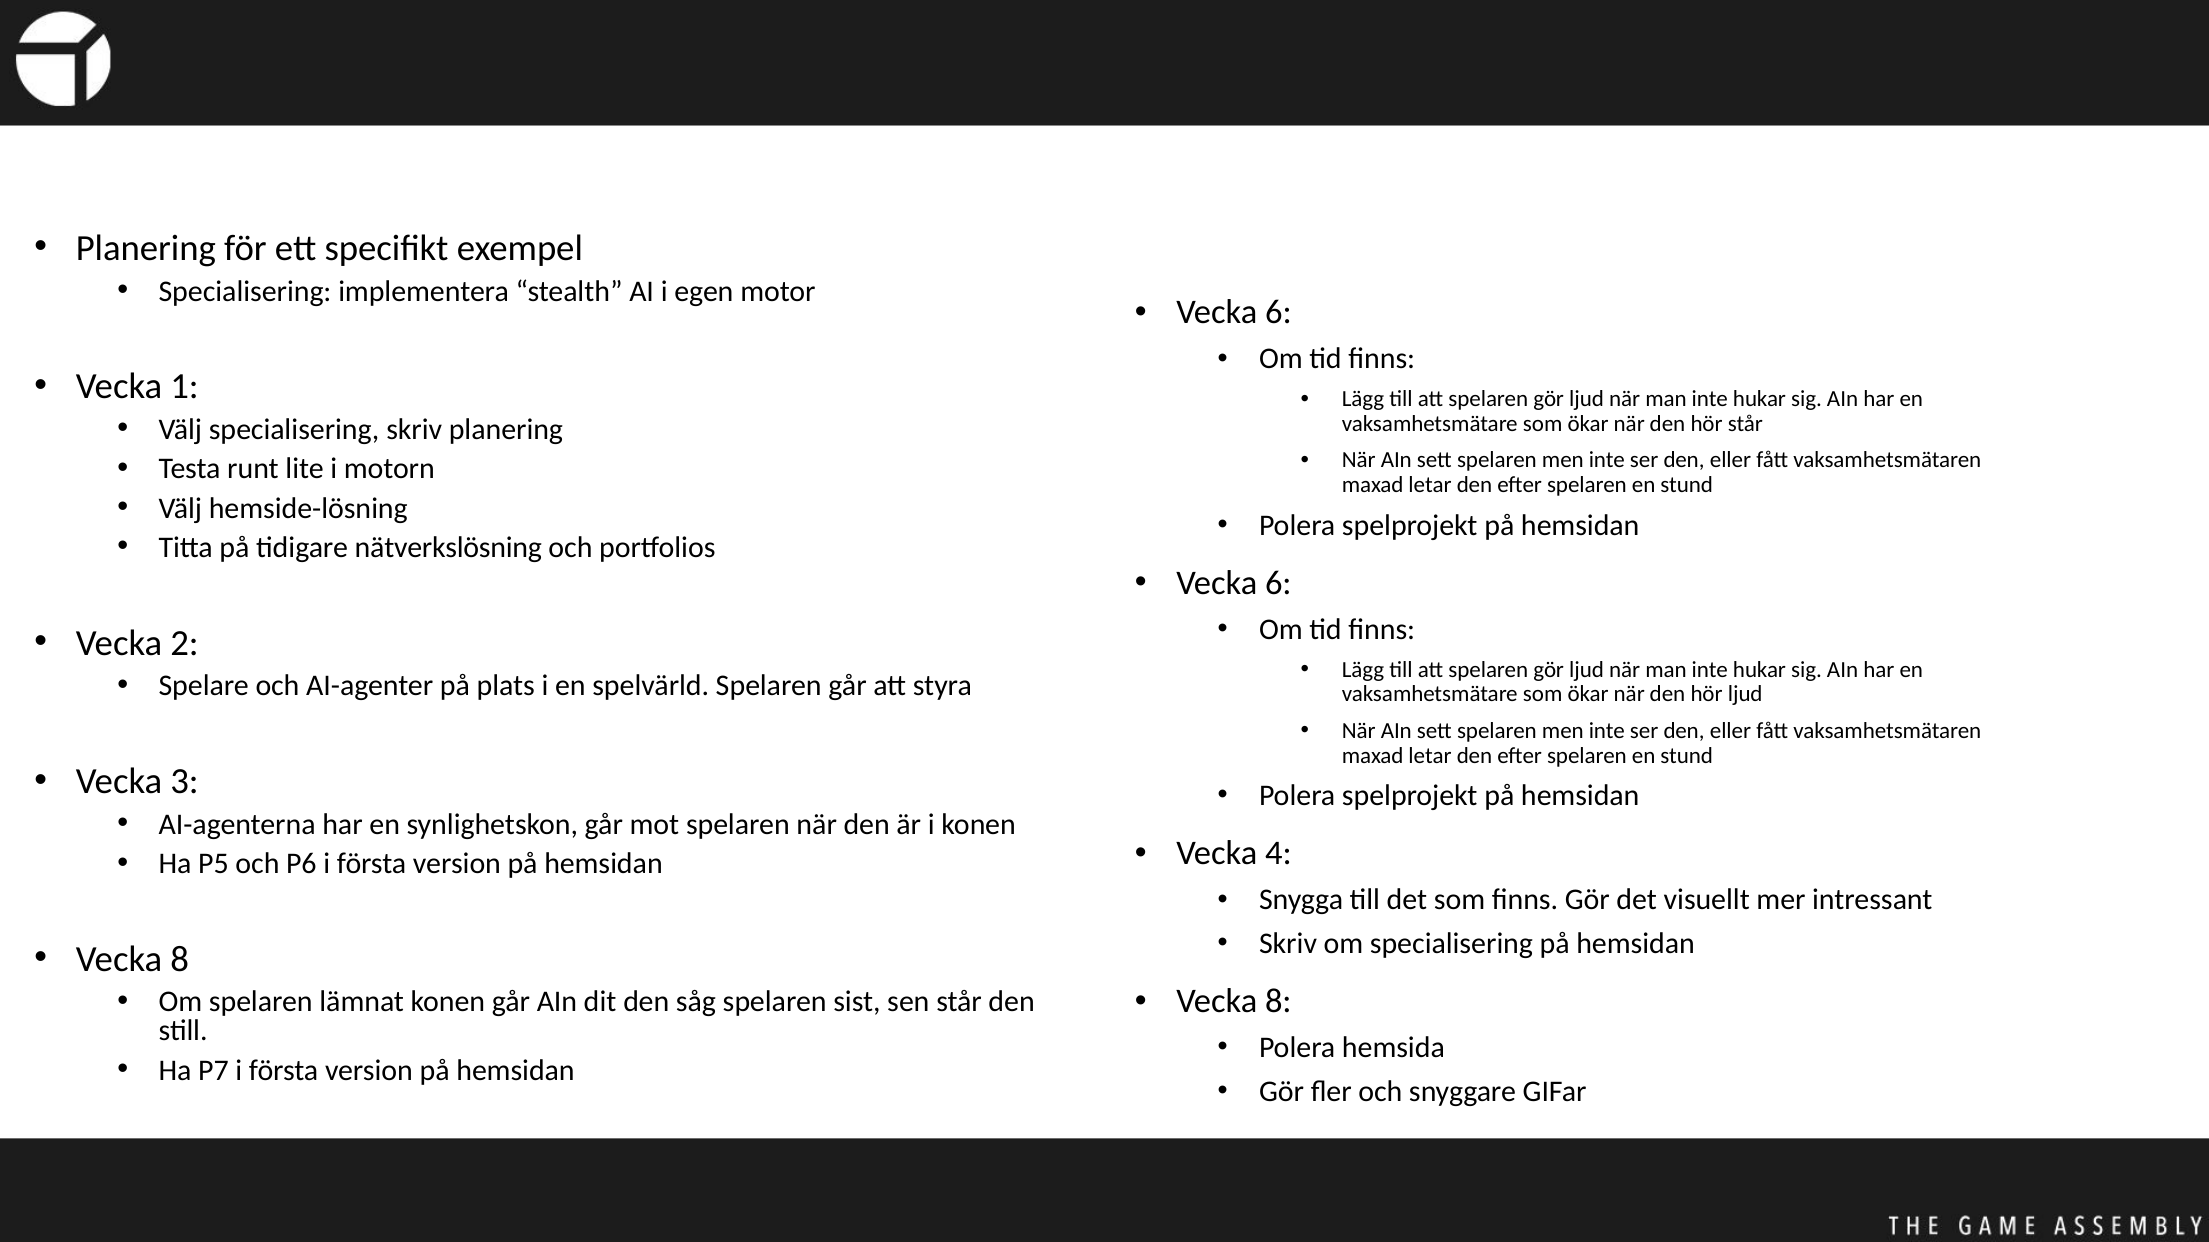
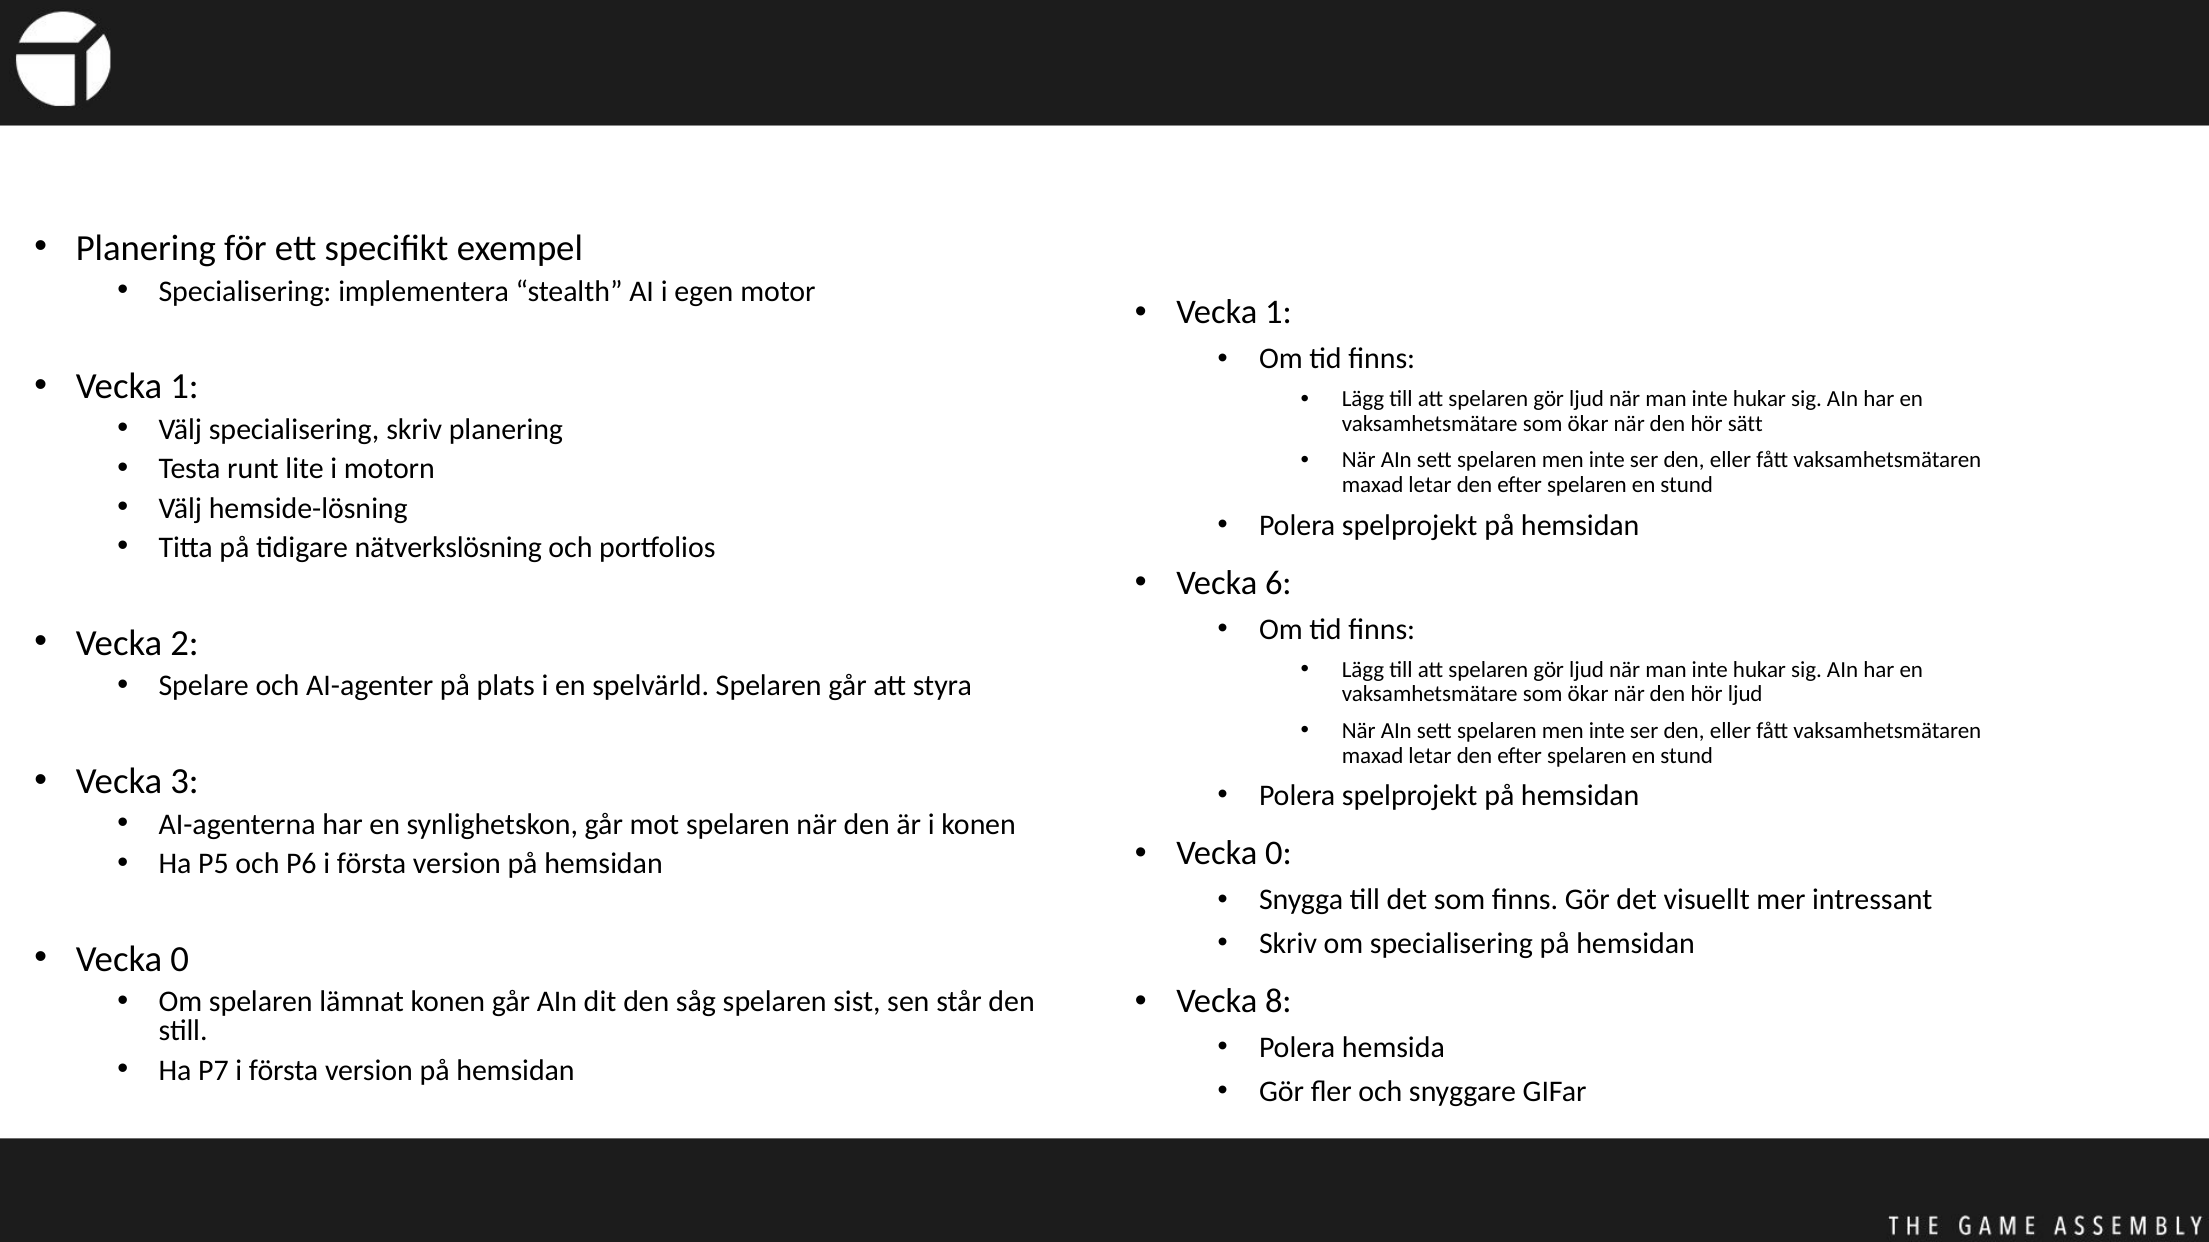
6: 6 -> 1 (1278, 313)
hör står: står -> sätt (1745, 424)
4: 4 -> 0 (1278, 854)
8: 8 -> 0 (180, 960)
